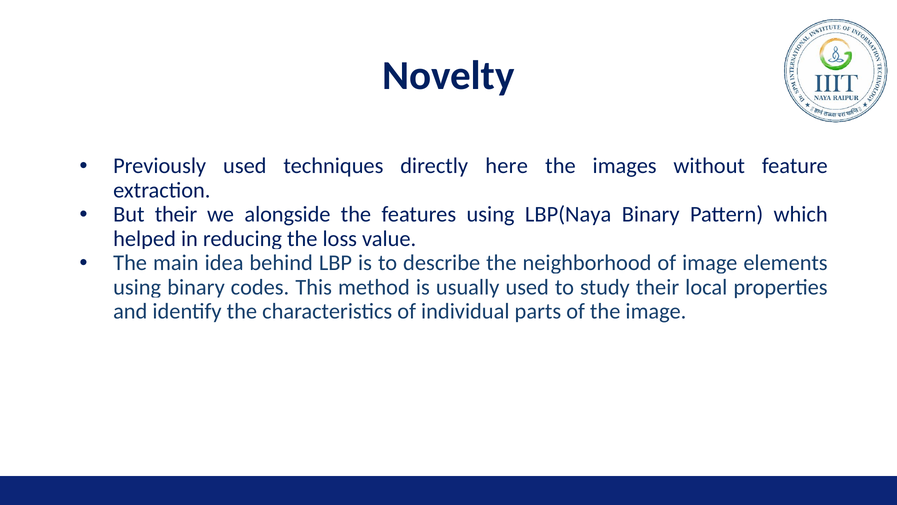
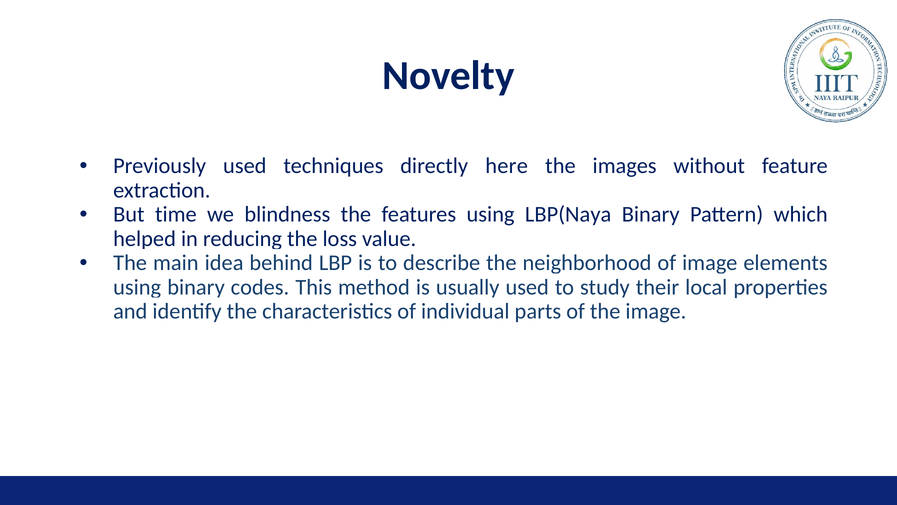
But their: their -> time (176, 214)
alongside: alongside -> blindness (287, 214)
